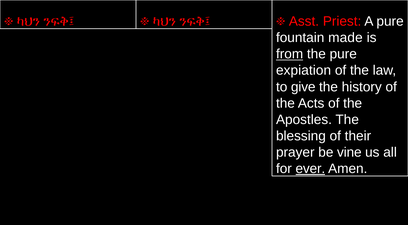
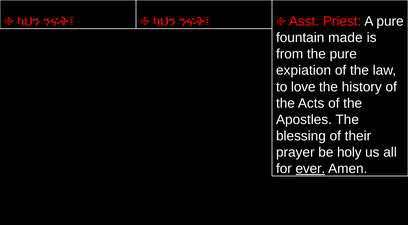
from underline: present -> none (290, 54)
give: give -> love (303, 87)
vine: vine -> holy (349, 152)
